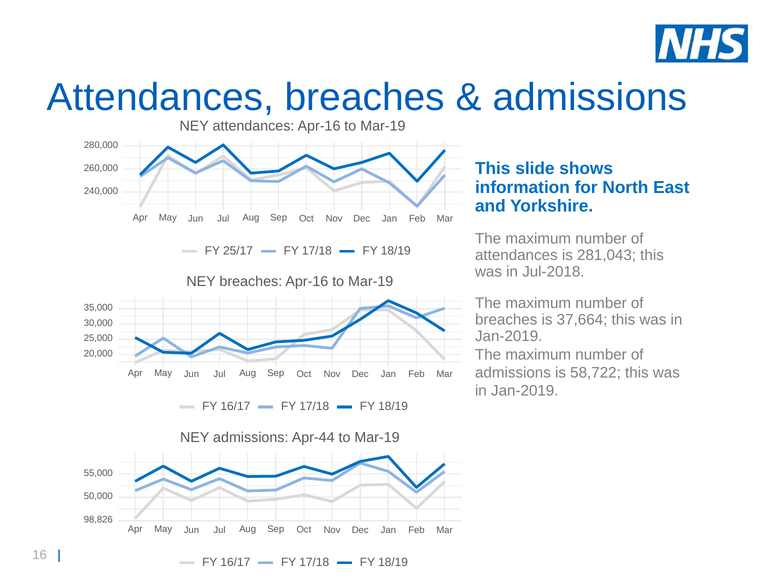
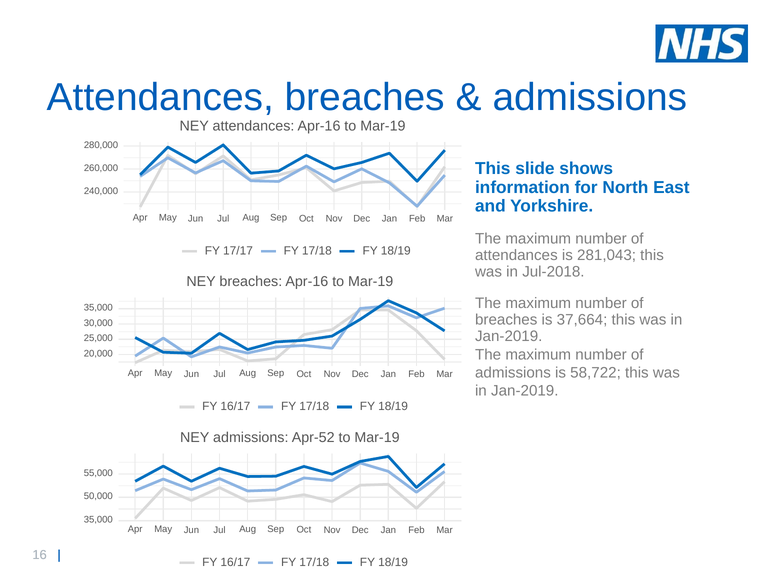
25/17: 25/17 -> 17/17 (238, 251)
Apr-44: Apr-44 -> Apr-52 (313, 438)
98,826: 98,826 -> 35,000 (98, 520)
